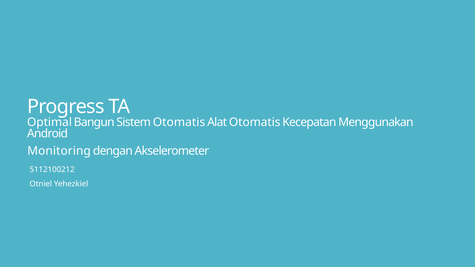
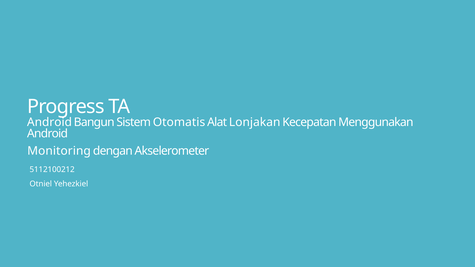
Optimal: Optimal -> Android (49, 122)
Alat Otomatis: Otomatis -> Lonjakan (255, 122)
